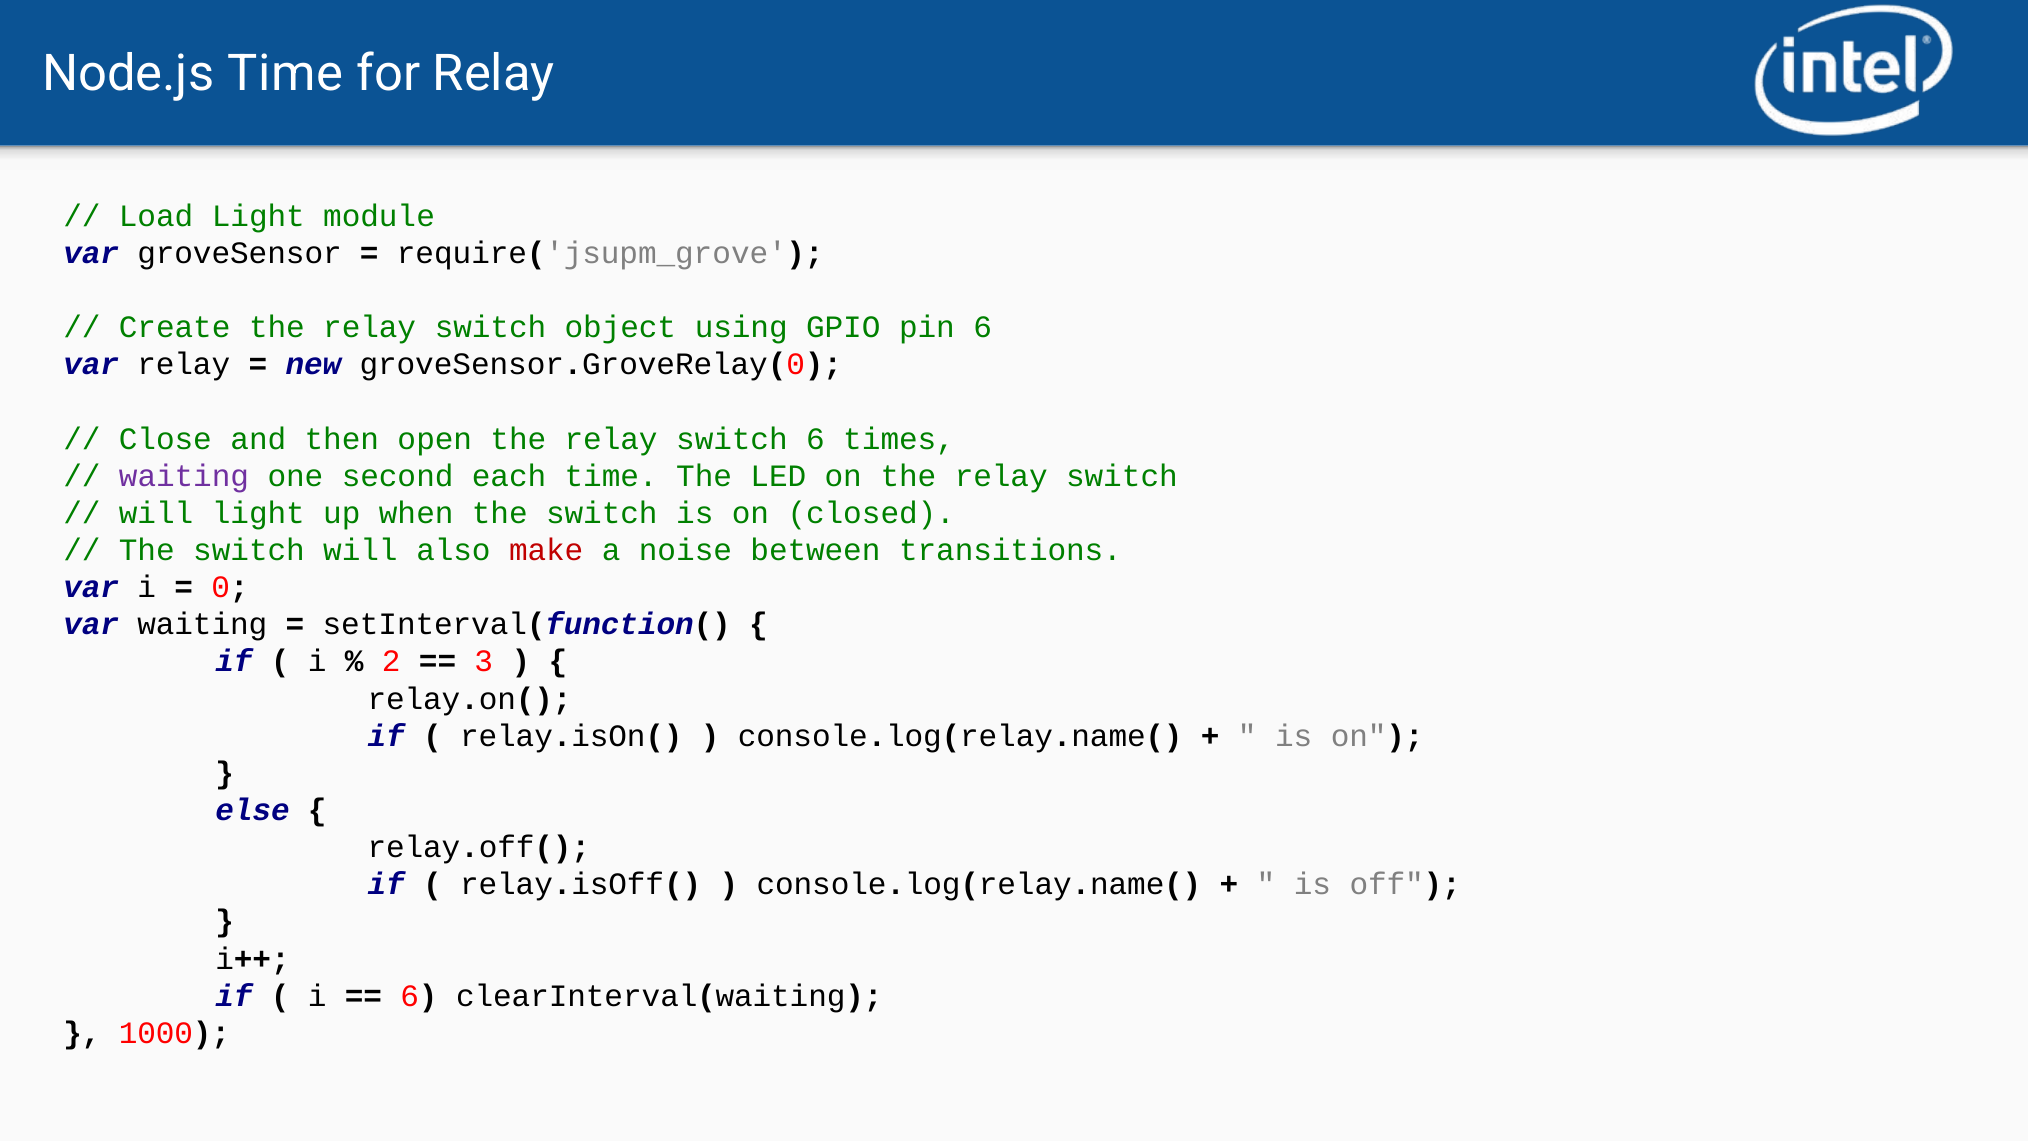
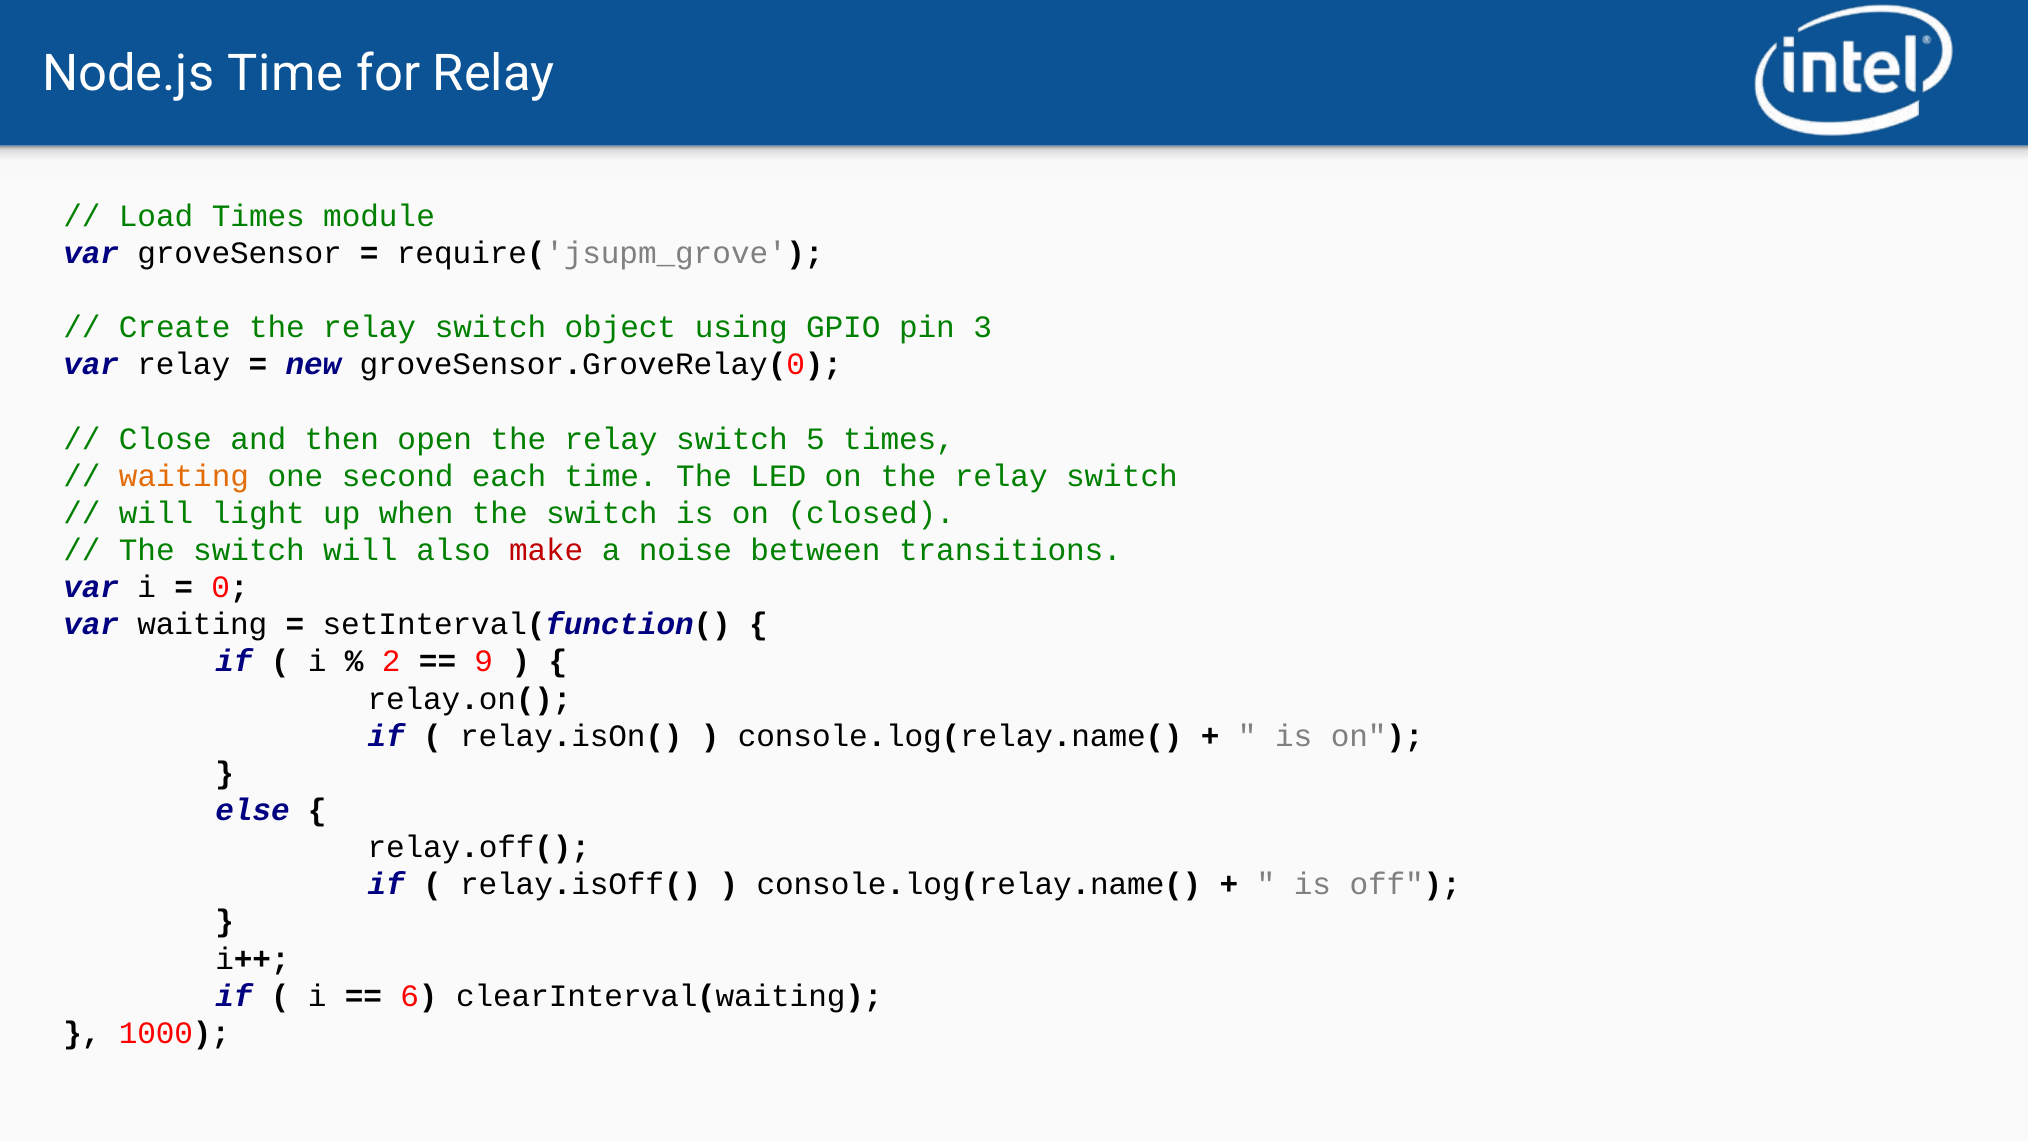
Load Light: Light -> Times (258, 216)
pin 6: 6 -> 3 (983, 327)
switch 6: 6 -> 5 (815, 439)
waiting colour: purple -> orange (184, 476)
3: 3 -> 9 (484, 662)
